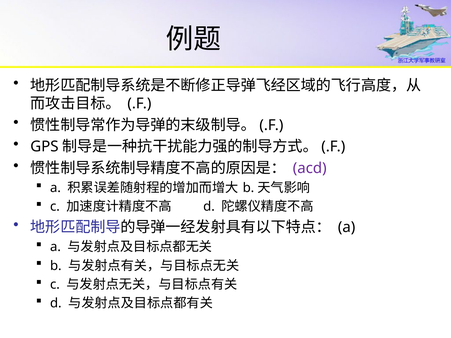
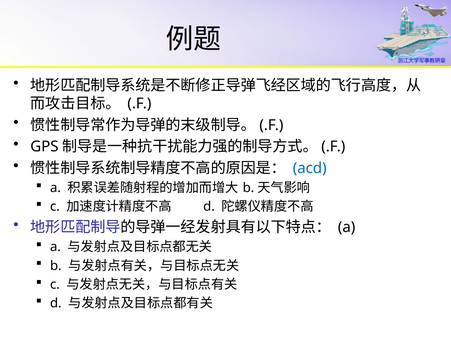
acd colour: purple -> blue (310, 168)
